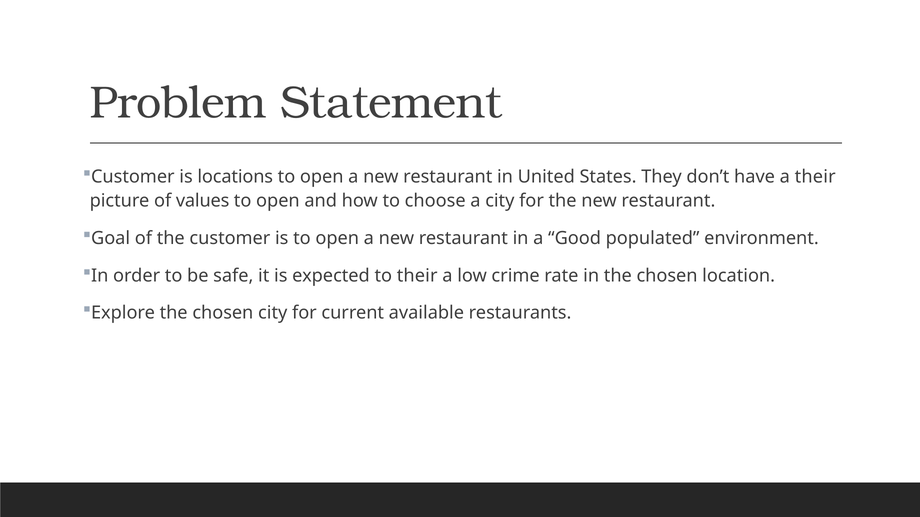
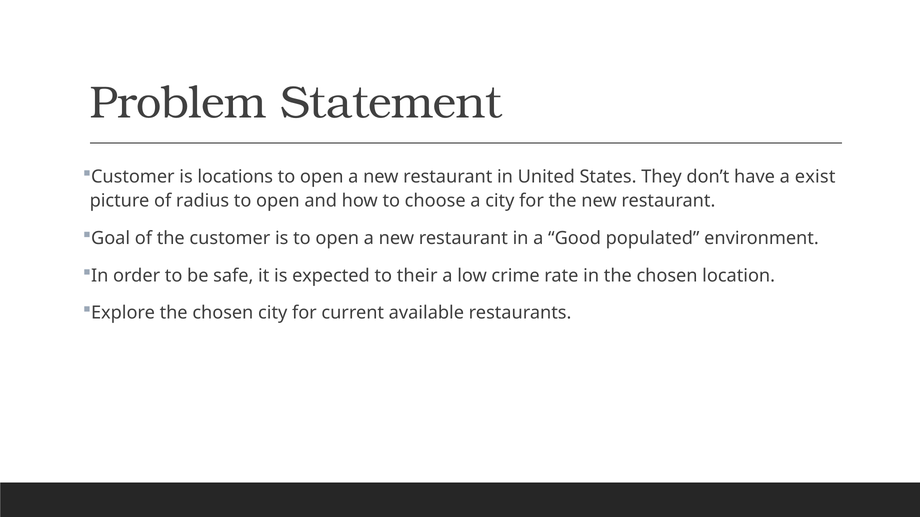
a their: their -> exist (815, 177)
values: values -> radius (203, 201)
